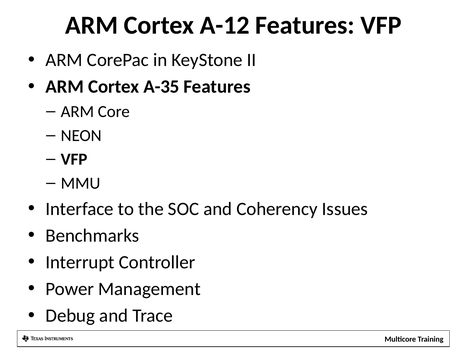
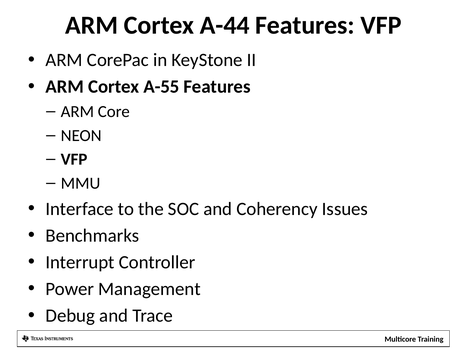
A-12: A-12 -> A-44 (225, 25)
A-35: A-35 -> A-55 (161, 87)
